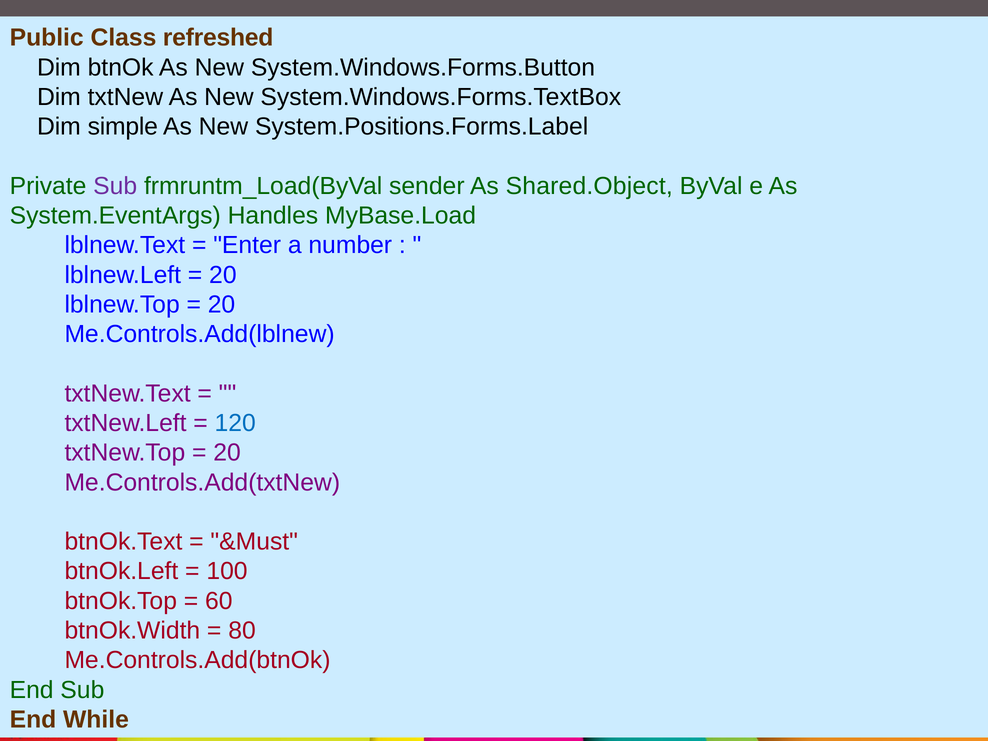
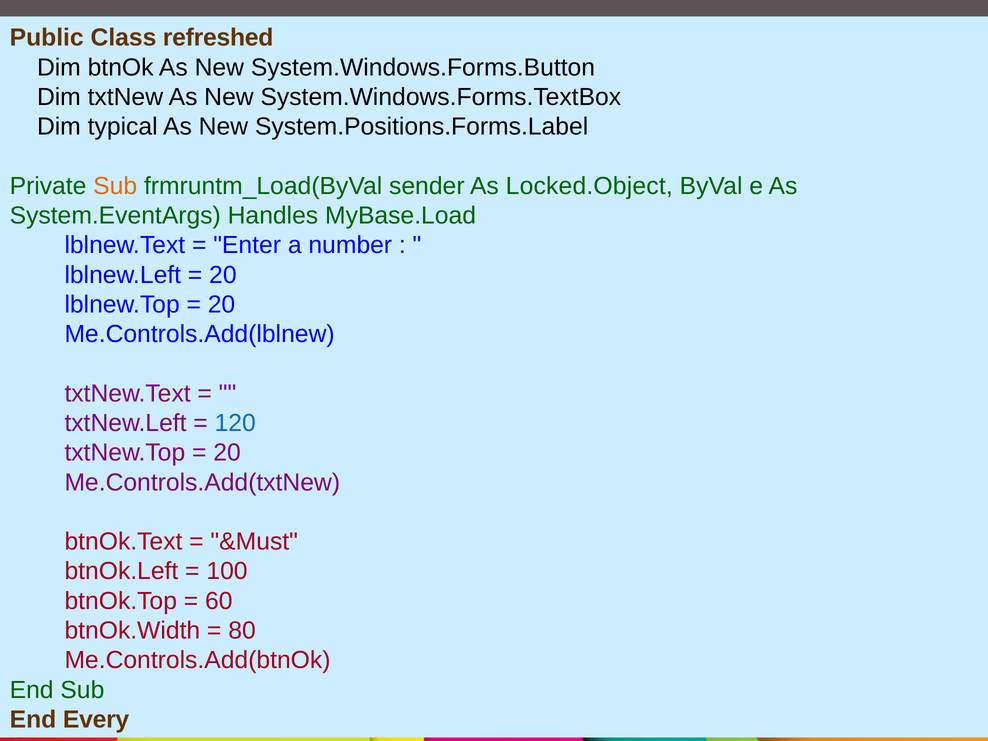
simple: simple -> typical (123, 127)
Sub colour: purple -> orange (115, 186)
Shared.Object: Shared.Object -> Locked.Object (589, 186)
While: While -> Every (96, 720)
